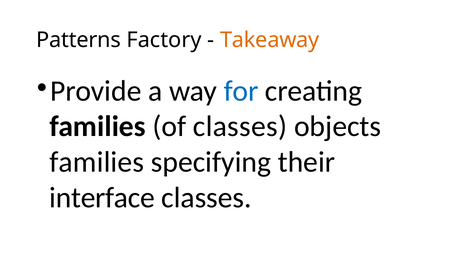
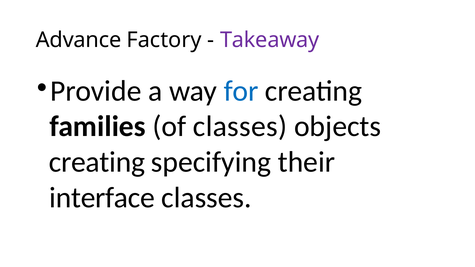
Patterns: Patterns -> Advance (79, 40)
Takeaway colour: orange -> purple (270, 40)
families: families -> creating (97, 162)
